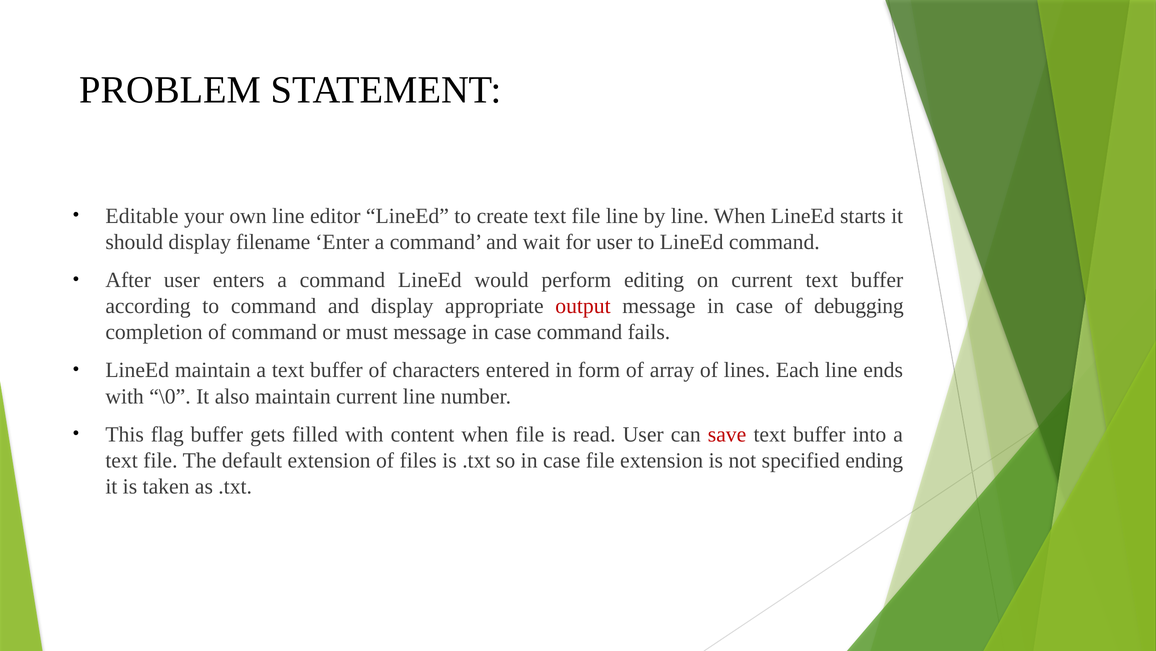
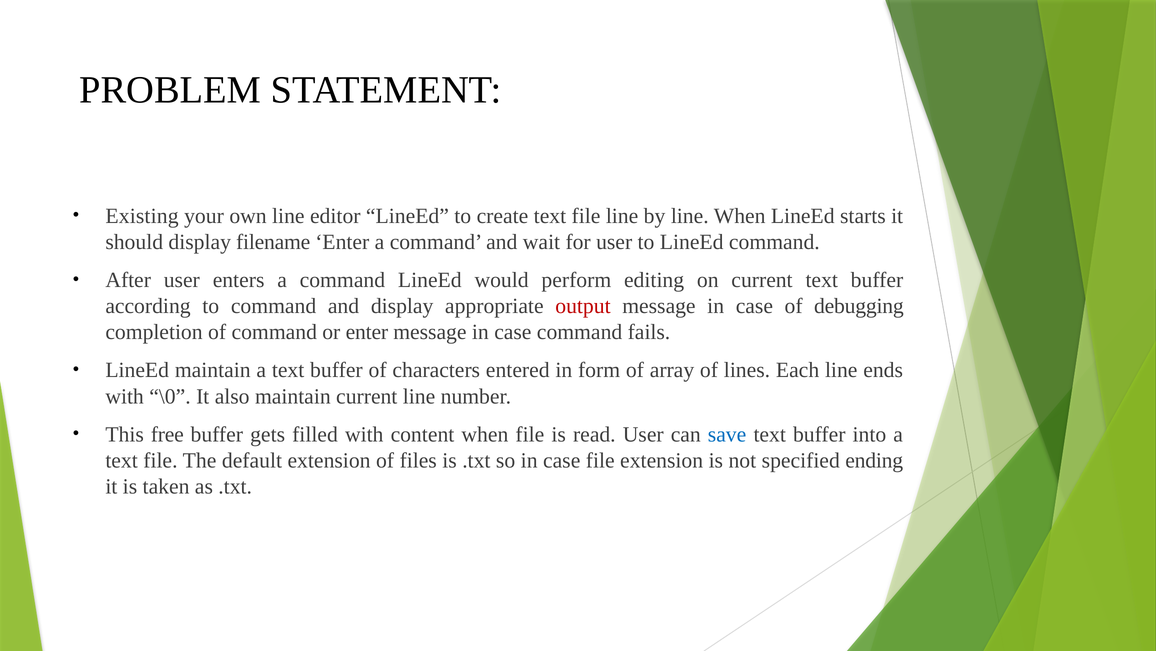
Editable: Editable -> Existing (142, 216)
or must: must -> enter (367, 332)
flag: flag -> free (167, 434)
save colour: red -> blue (727, 434)
